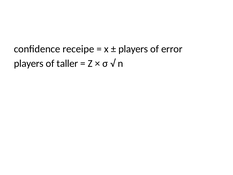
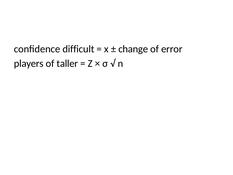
receipe: receipe -> difficult (78, 49)
players: players -> change (133, 49)
